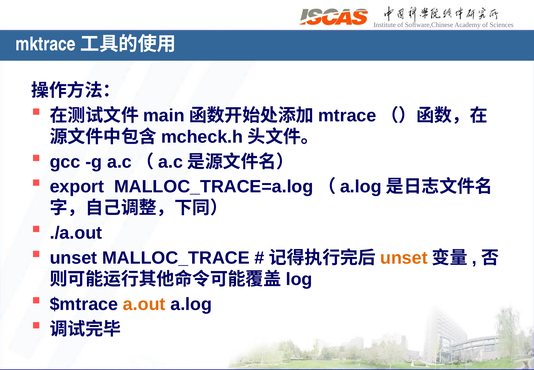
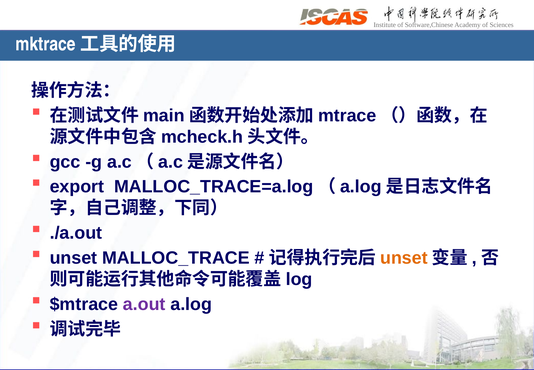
a.out colour: orange -> purple (144, 304)
